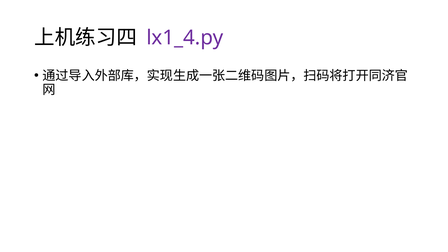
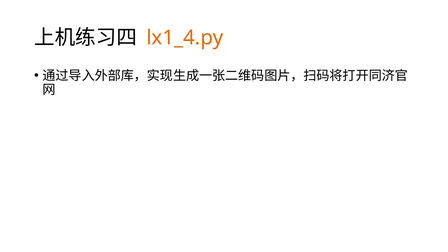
lx1_4.py colour: purple -> orange (185, 38)
